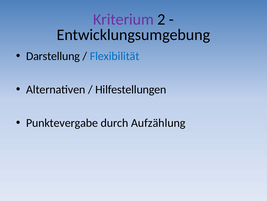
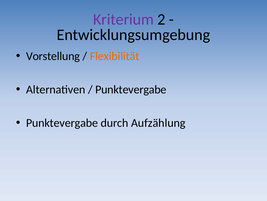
Darstellung: Darstellung -> Vorstellung (53, 56)
Flexibilität colour: blue -> orange (115, 56)
Hilfestellungen: Hilfestellungen -> Punktevergabe (131, 89)
